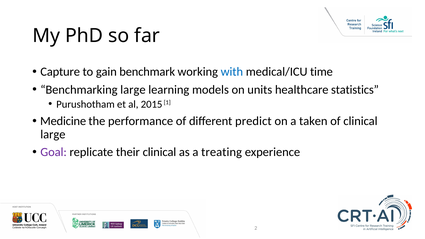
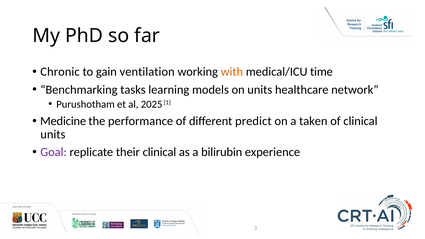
Capture: Capture -> Chronic (60, 72)
benchmark: benchmark -> ventilation (147, 72)
with colour: blue -> orange (232, 72)
Benchmarking large: large -> tasks (133, 90)
statistics: statistics -> network (355, 90)
2015: 2015 -> 2025 (152, 104)
large: large -> units (53, 134)
treating: treating -> bilirubin (222, 152)
